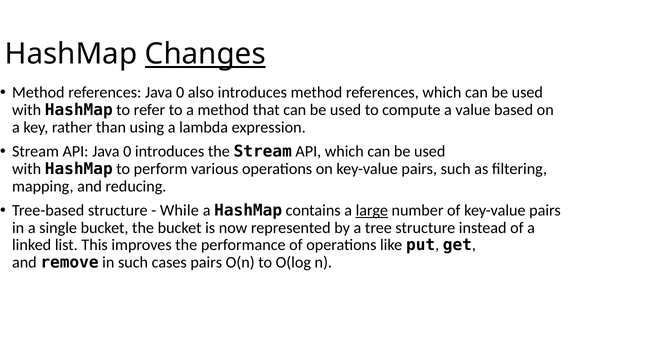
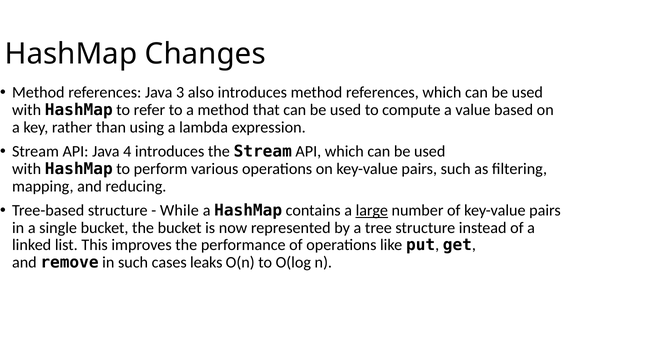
Changes underline: present -> none (205, 54)
references Java 0: 0 -> 3 (180, 92)
API Java 0: 0 -> 4 (127, 151)
cases pairs: pairs -> leaks (206, 262)
